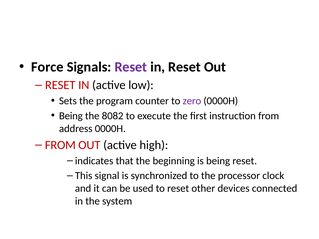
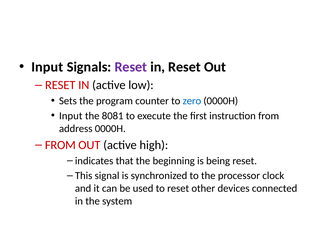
Force: Force -> Input (47, 67)
zero colour: purple -> blue (192, 101)
Being: Being -> Input (71, 116)
8082: 8082 -> 8081 (113, 116)
